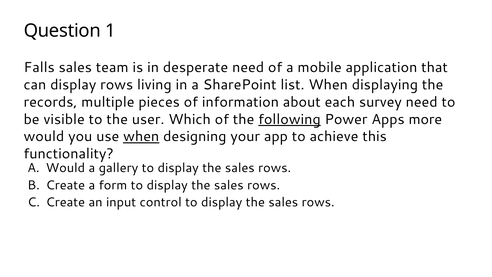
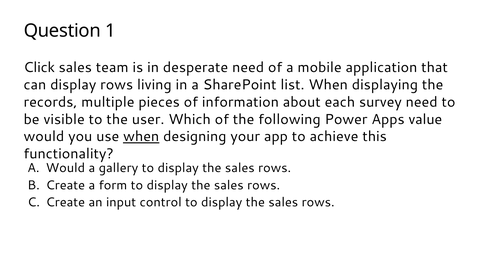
Falls: Falls -> Click (39, 68)
following underline: present -> none (289, 119)
more: more -> value (425, 119)
